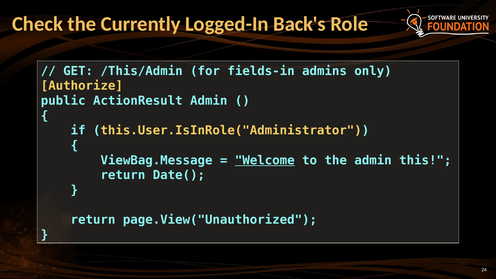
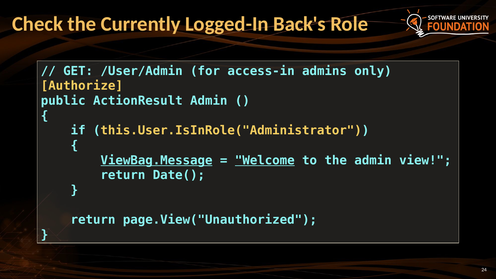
/This/Admin: /This/Admin -> /User/Admin (142, 71)
fields-in: fields-in -> access-in (261, 71)
ViewBag.Message underline: none -> present (157, 160)
this: this -> view (425, 160)
